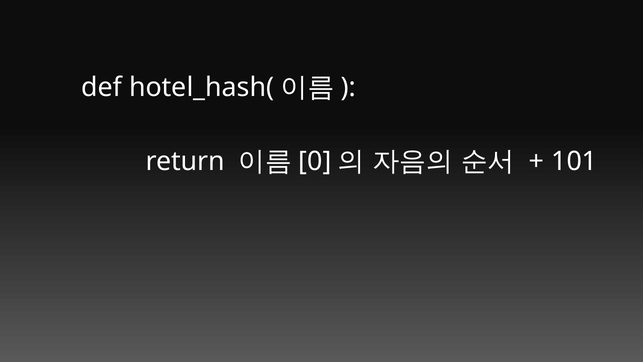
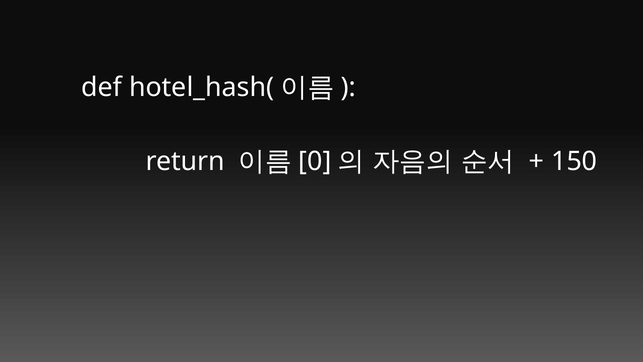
101: 101 -> 150 (574, 161)
